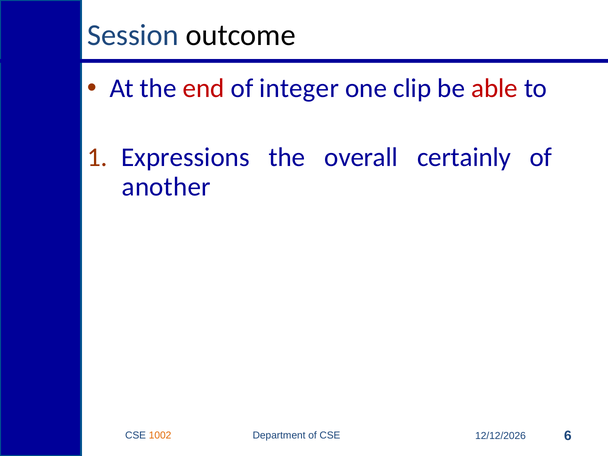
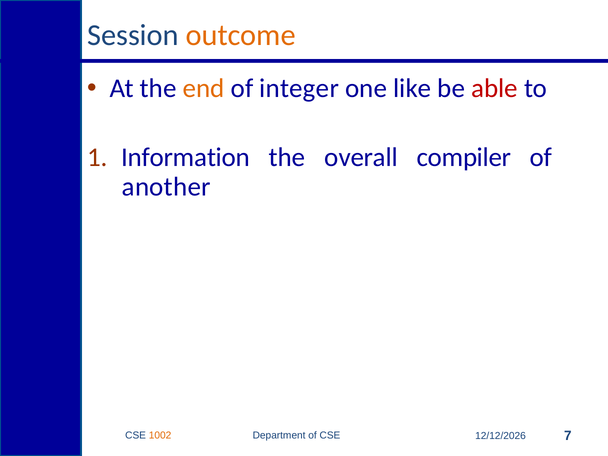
outcome colour: black -> orange (241, 35)
end colour: red -> orange (204, 88)
clip: clip -> like (412, 88)
Expressions: Expressions -> Information (186, 158)
certainly: certainly -> compiler (464, 158)
6: 6 -> 7 (568, 436)
